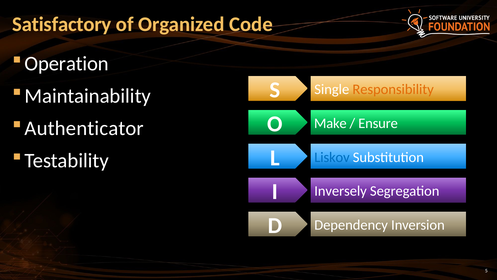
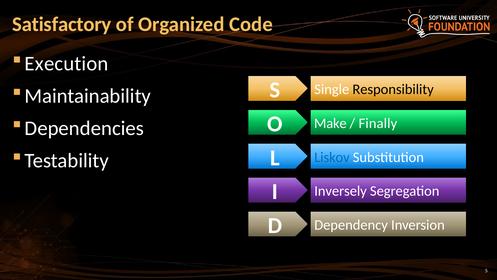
Operation: Operation -> Execution (67, 64)
Responsibility colour: orange -> black (393, 89)
Ensure: Ensure -> Finally (378, 123)
Authenticator: Authenticator -> Dependencies (84, 128)
